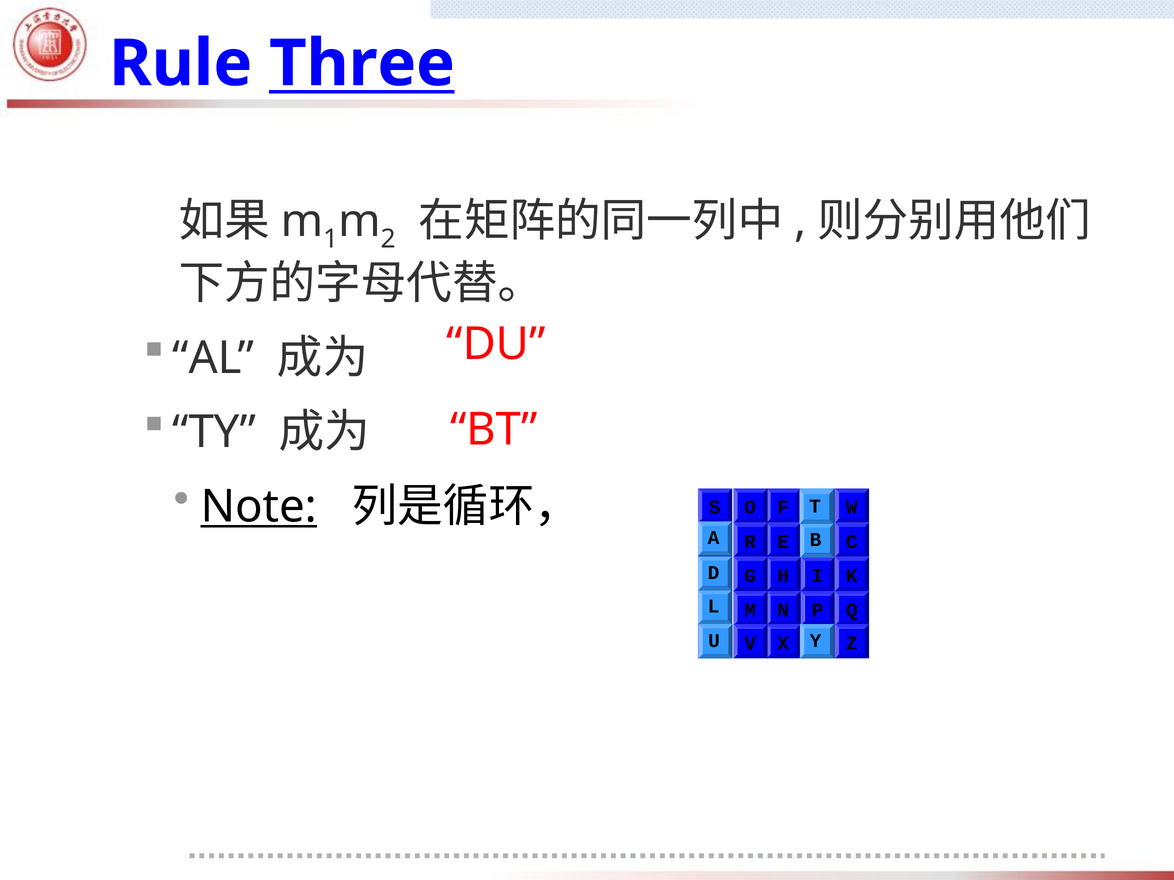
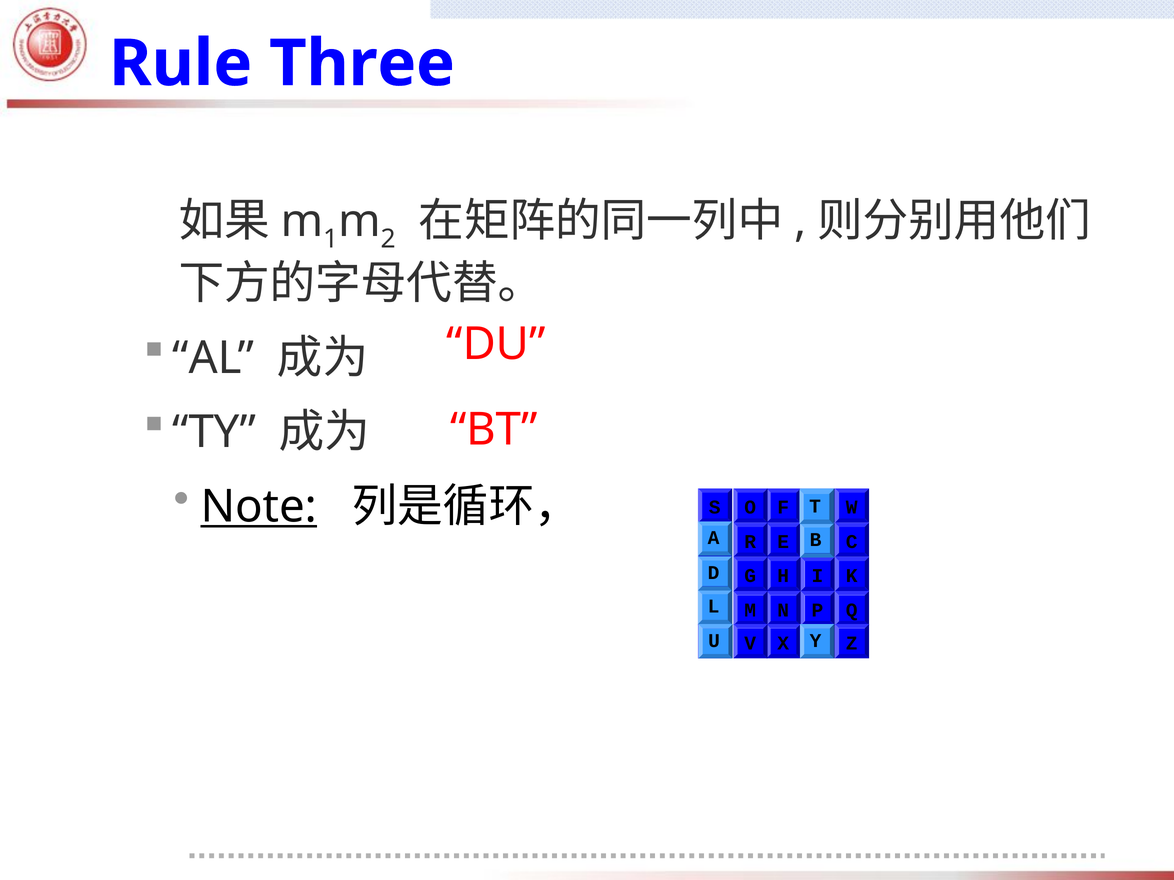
Three underline: present -> none (362, 64)
